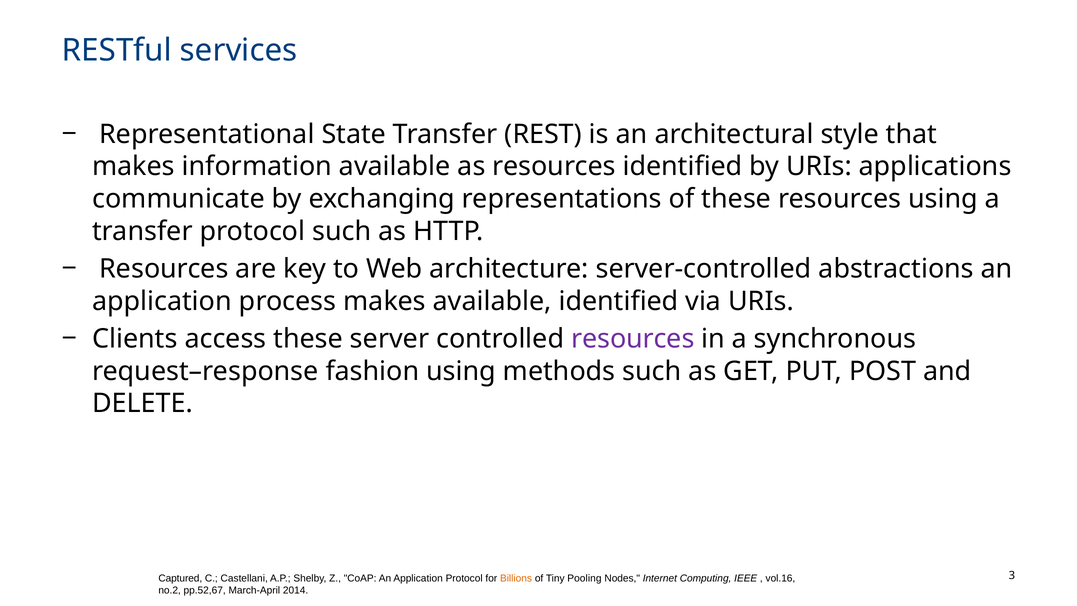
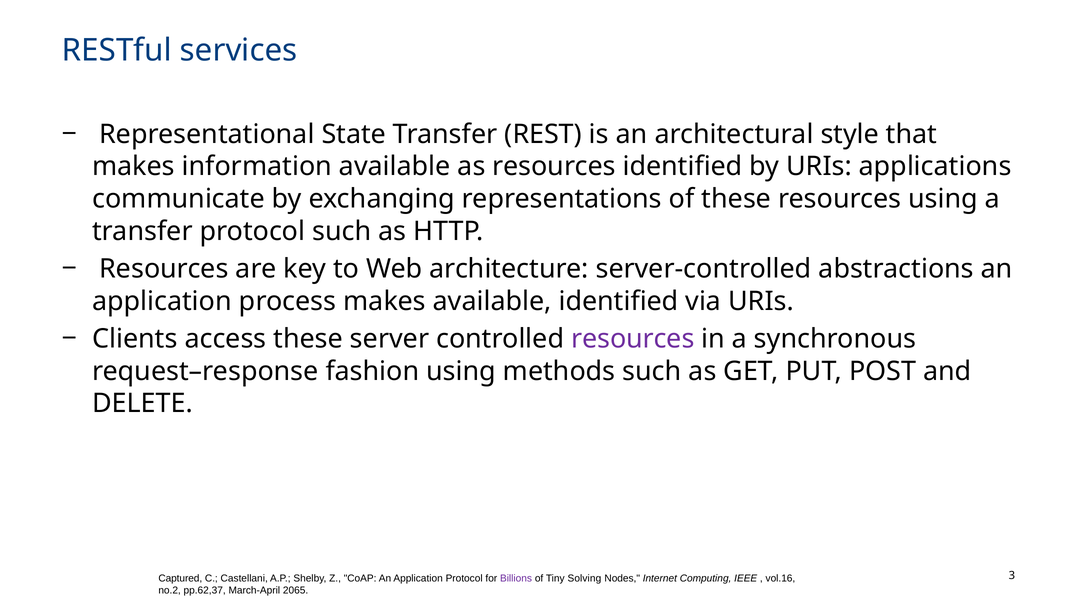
Billions colour: orange -> purple (516, 578)
Pooling: Pooling -> Solving (584, 578)
pp.52,67: pp.52,67 -> pp.62,37 (205, 590)
2014: 2014 -> 2065 (296, 590)
